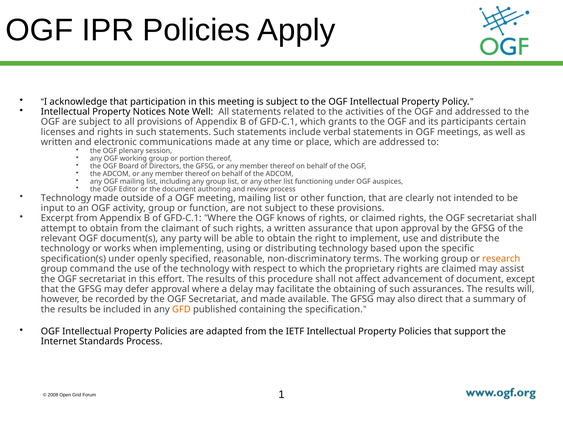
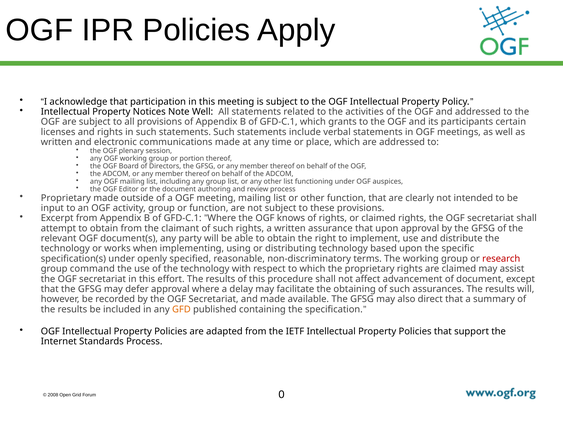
Technology: Technology -> Proprietary (66, 198)
research colour: orange -> red (501, 259)
1: 1 -> 0 (281, 395)
